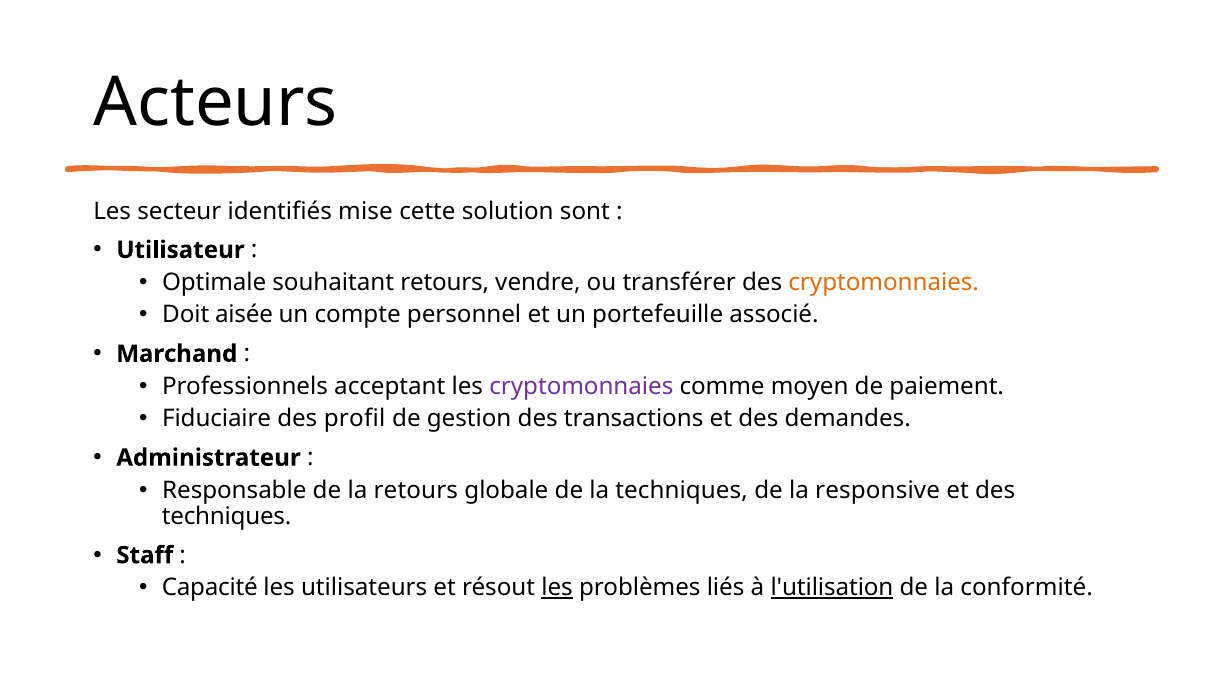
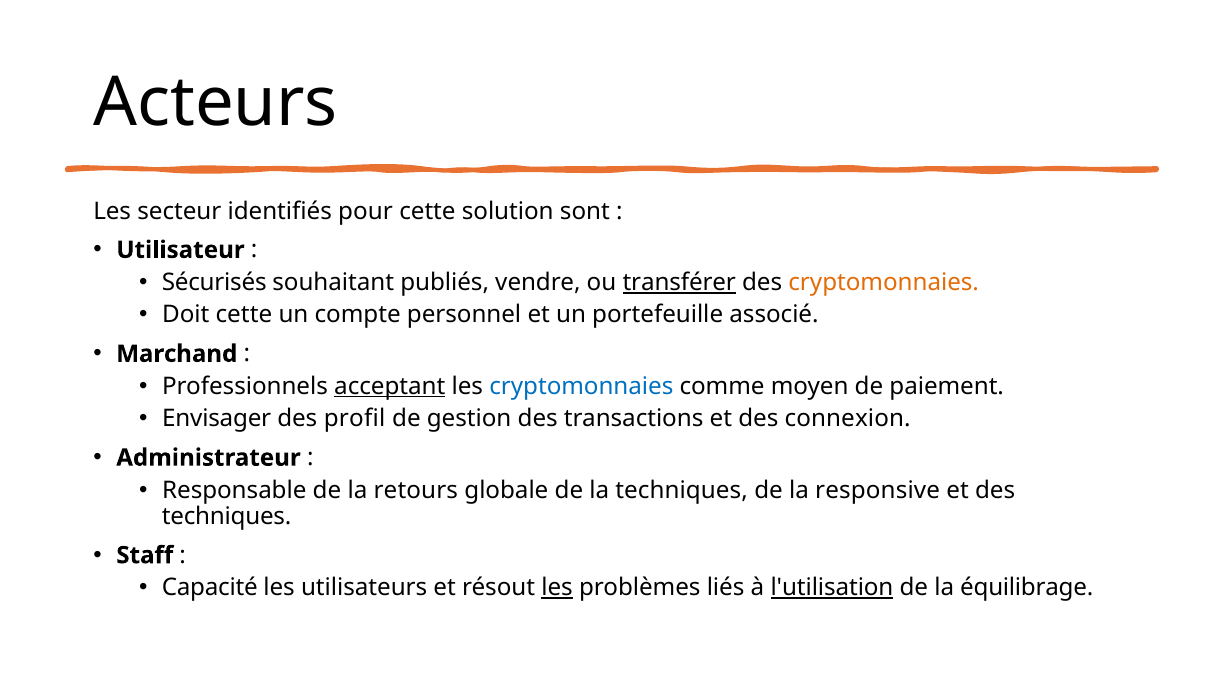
mise: mise -> pour (366, 211)
Optimale: Optimale -> Sécurisés (214, 283)
souhaitant retours: retours -> publiés (445, 283)
transférer underline: none -> present (679, 283)
Doit aisée: aisée -> cette (244, 315)
acceptant underline: none -> present (390, 387)
cryptomonnaies colour: purple -> blue (581, 387)
Fiduciaire: Fiduciaire -> Envisager (217, 419)
demandes: demandes -> connexion (848, 419)
conformité: conformité -> équilibrage (1027, 588)
